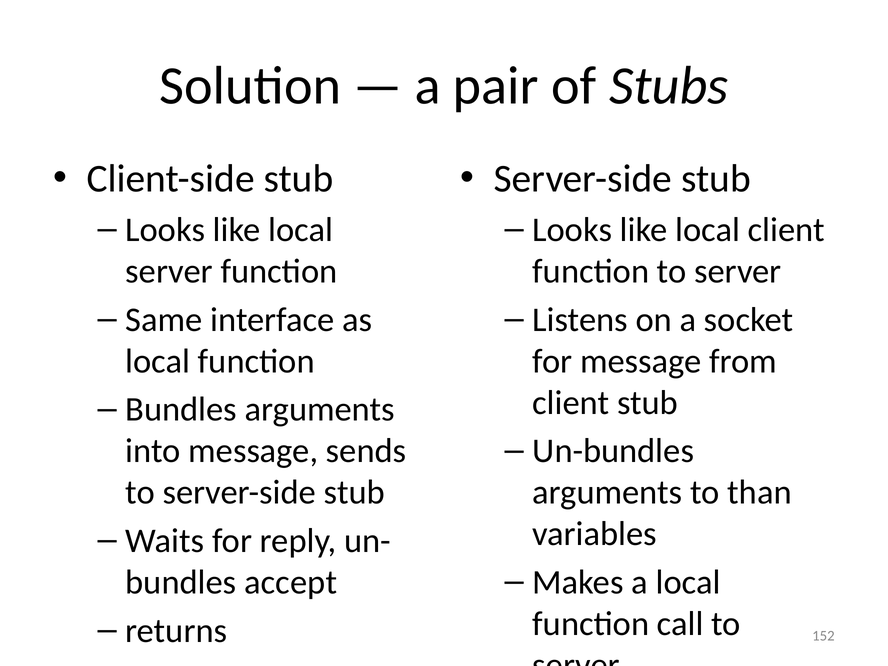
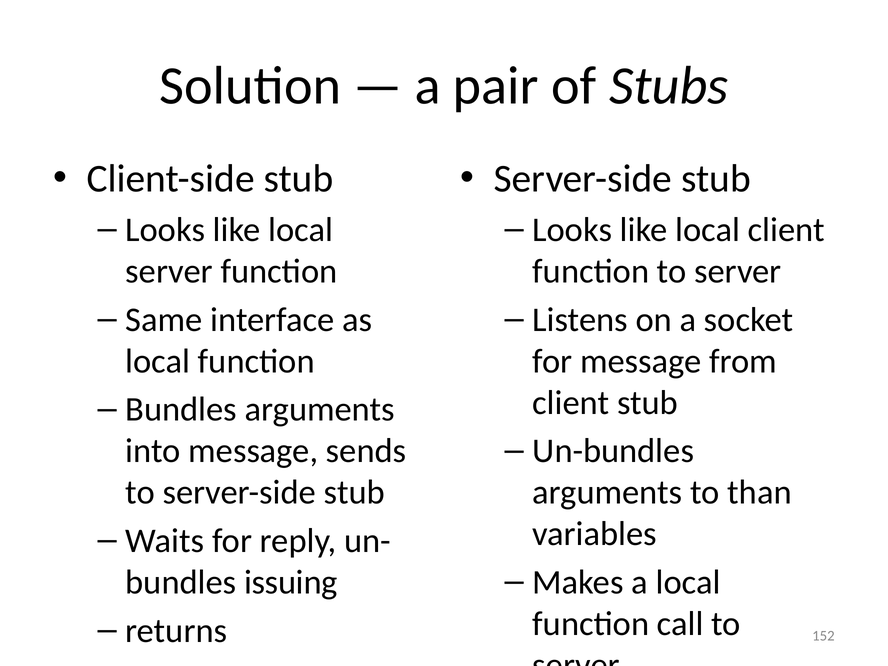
accept: accept -> issuing (291, 582)
